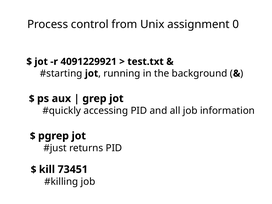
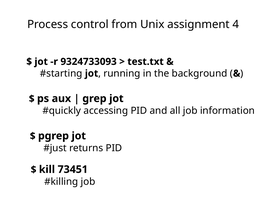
0: 0 -> 4 (236, 24)
4091229921: 4091229921 -> 9324733093 (89, 62)
